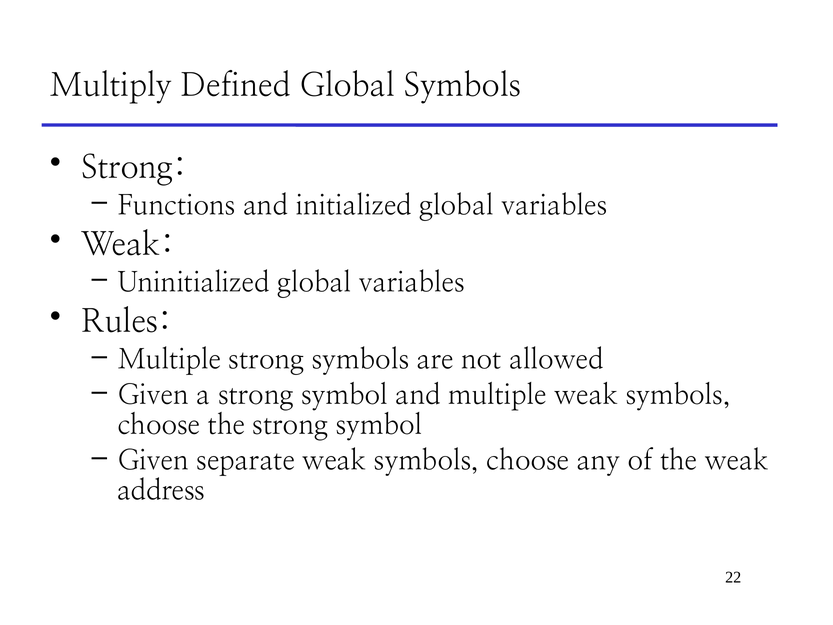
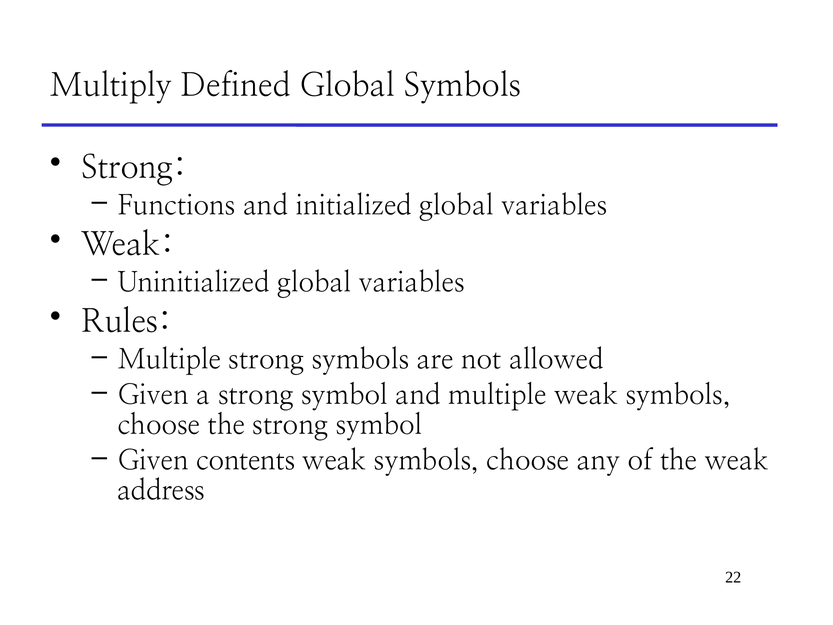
separate: separate -> contents (246, 460)
